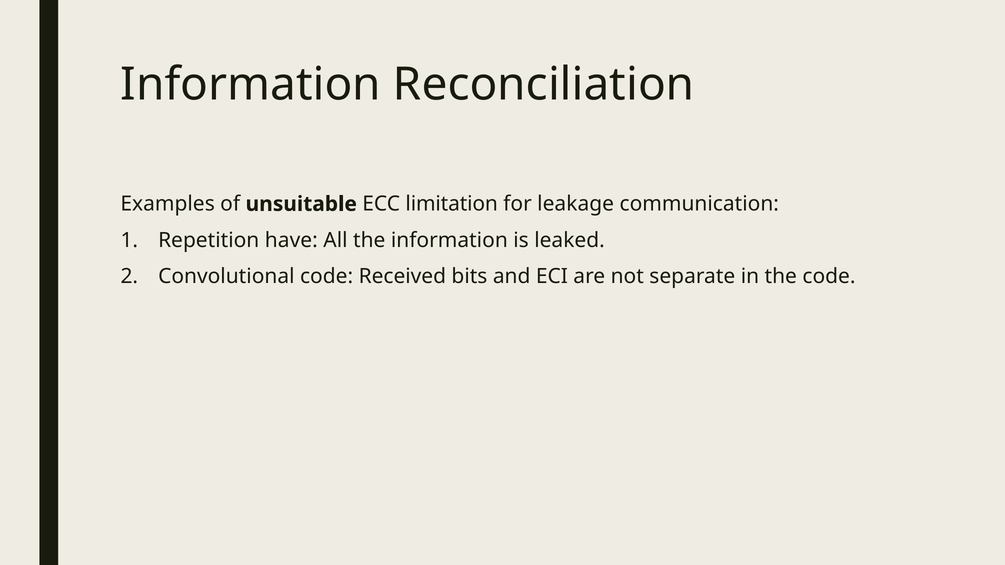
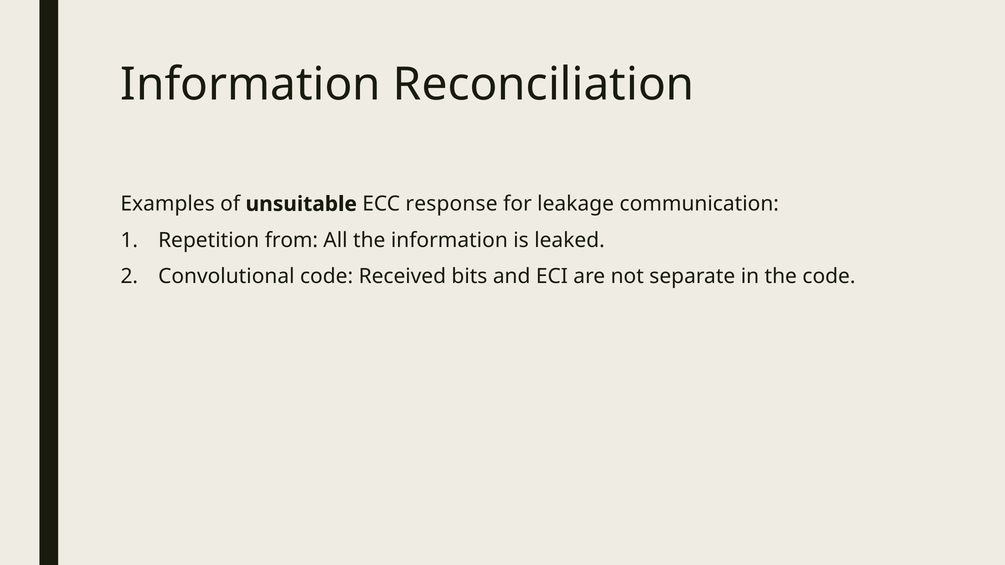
limitation: limitation -> response (452, 204)
have: have -> from (291, 240)
